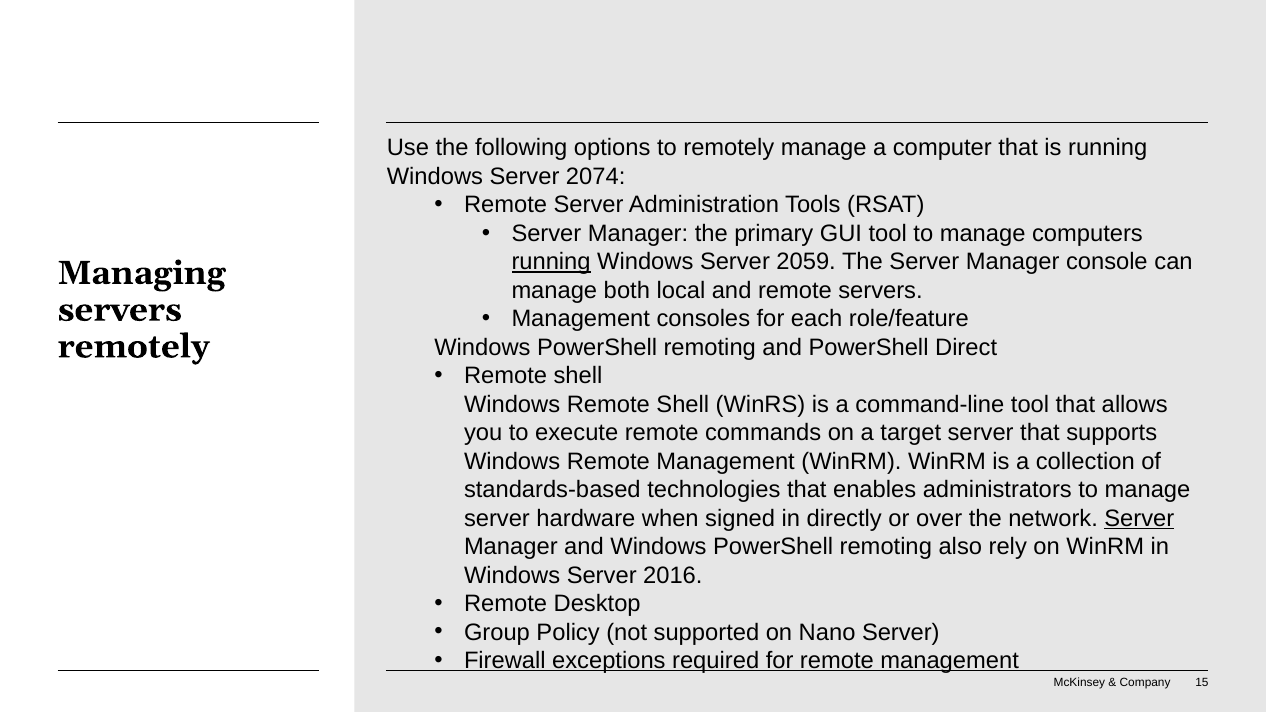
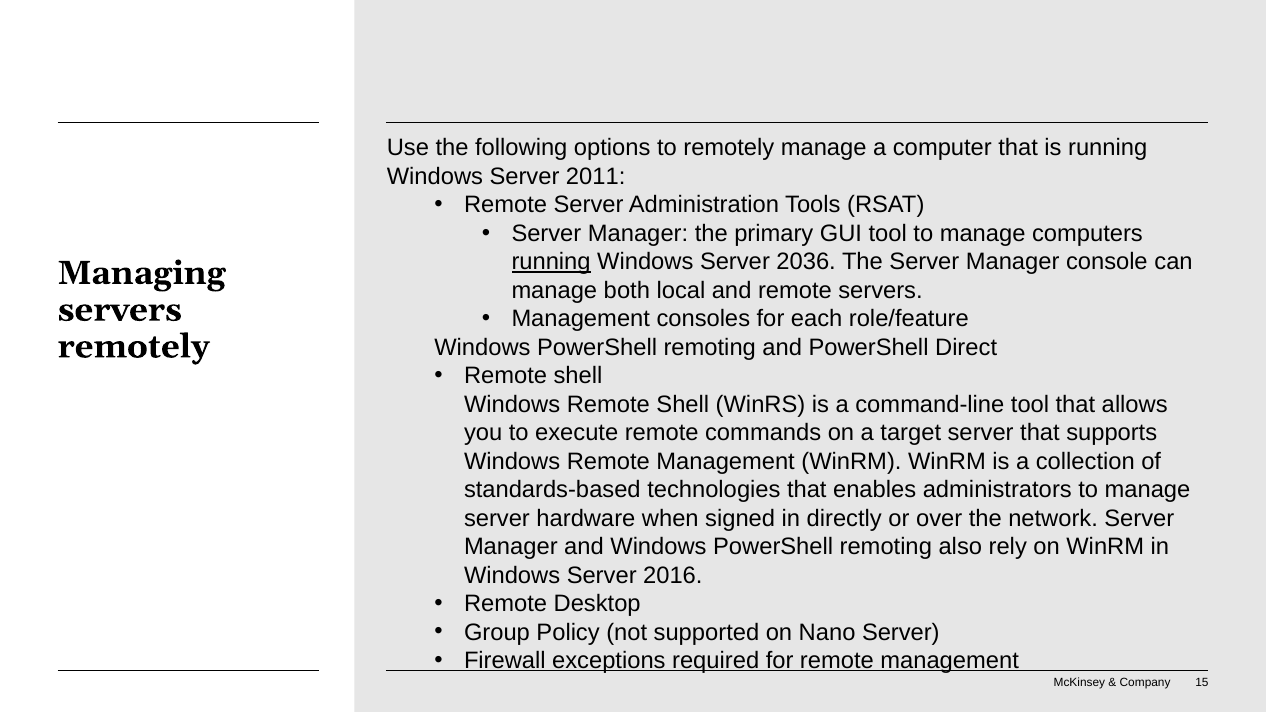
2074: 2074 -> 2011 (596, 177)
2059: 2059 -> 2036 (806, 262)
Server underline: present -> none (1139, 518)
